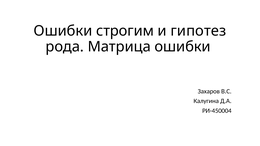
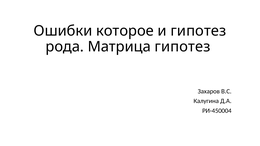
строгим: строгим -> которое (125, 31)
Матрица ошибки: ошибки -> гипотез (182, 47)
